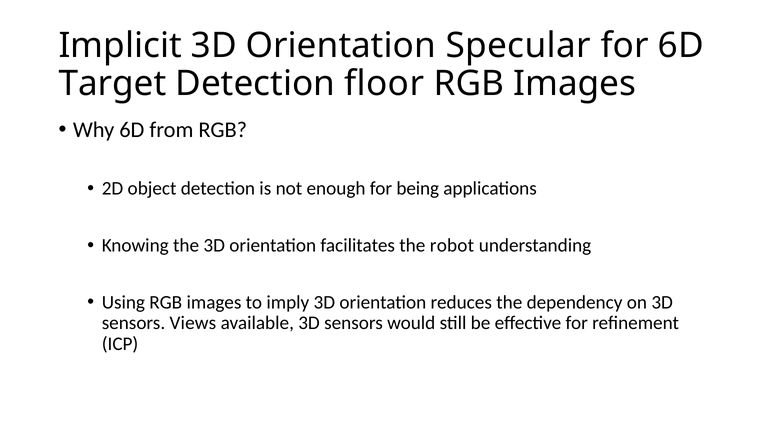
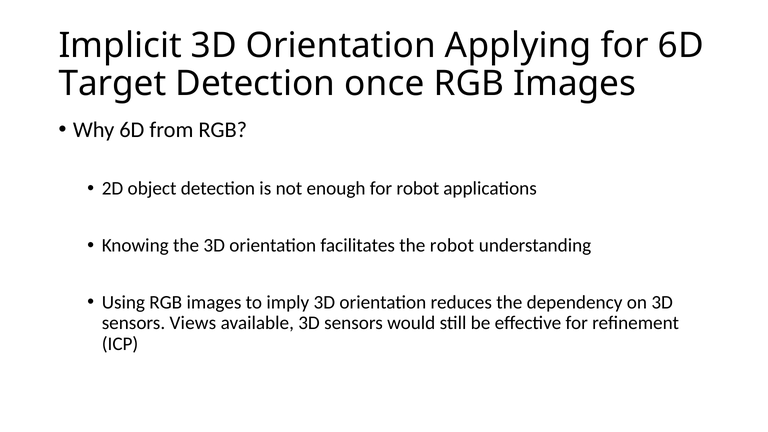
Specular: Specular -> Applying (518, 46)
floor: floor -> once (384, 84)
for being: being -> robot (418, 189)
